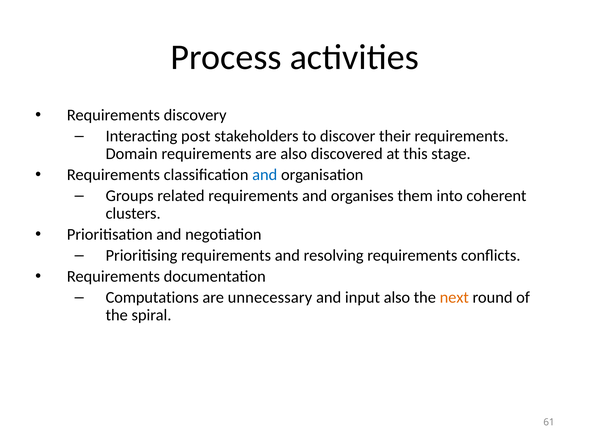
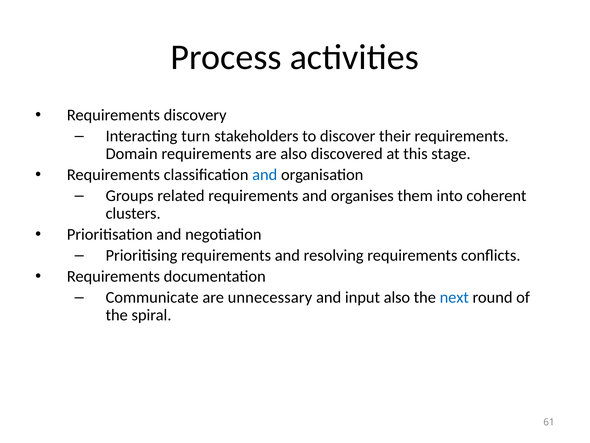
post: post -> turn (196, 136)
Computations: Computations -> Communicate (152, 297)
next colour: orange -> blue (454, 297)
